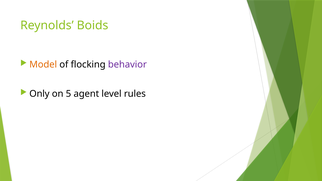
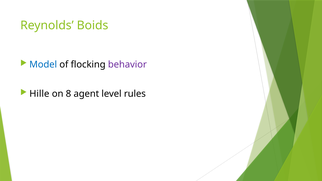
Model colour: orange -> blue (43, 65)
Only: Only -> Hille (39, 94)
5: 5 -> 8 (68, 94)
